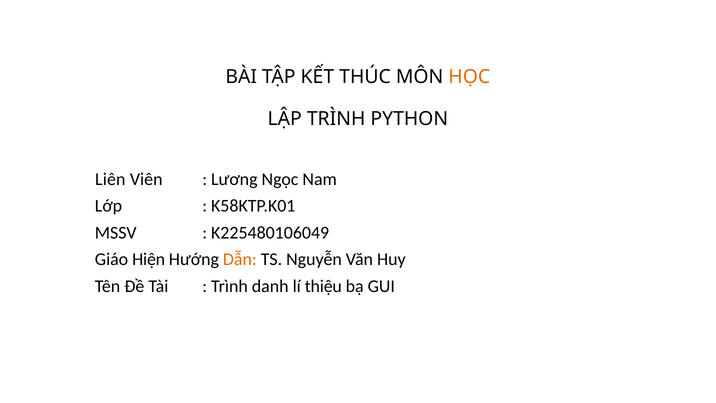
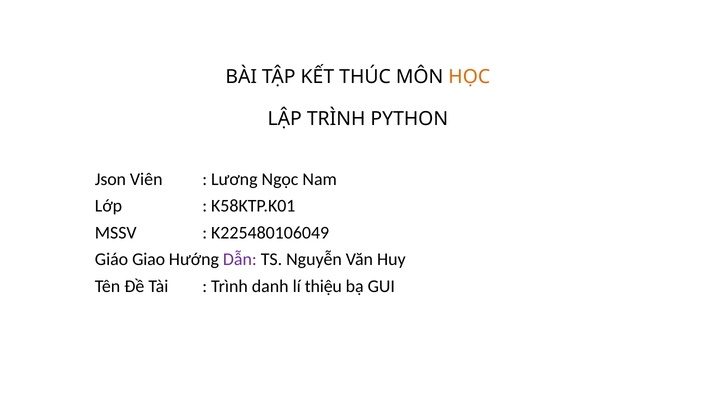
Liên: Liên -> Json (110, 179)
Hiện: Hiện -> Giao (149, 259)
Dẫn colour: orange -> purple (240, 259)
